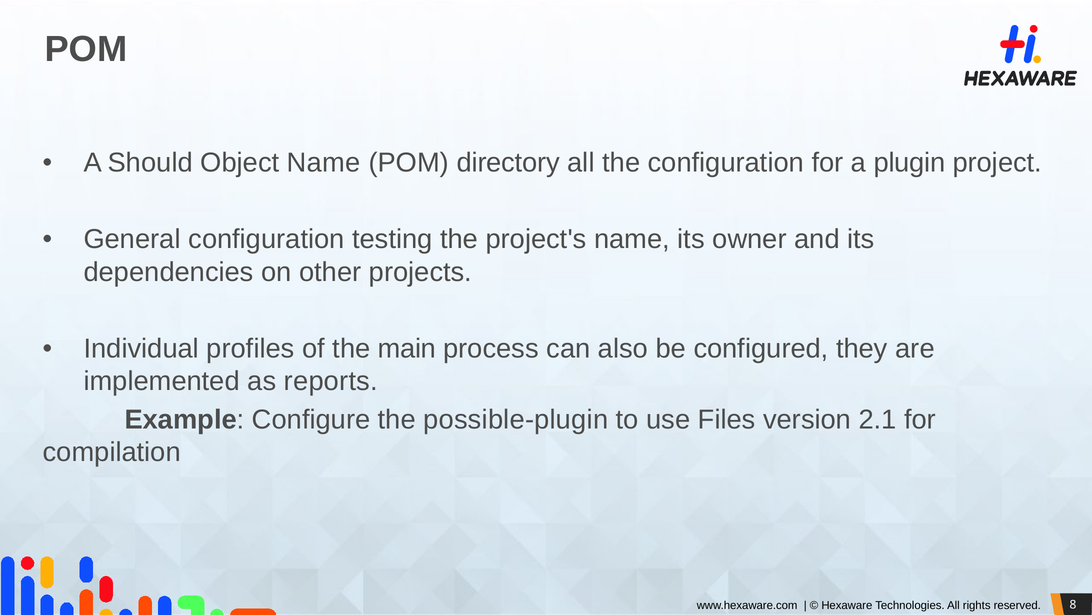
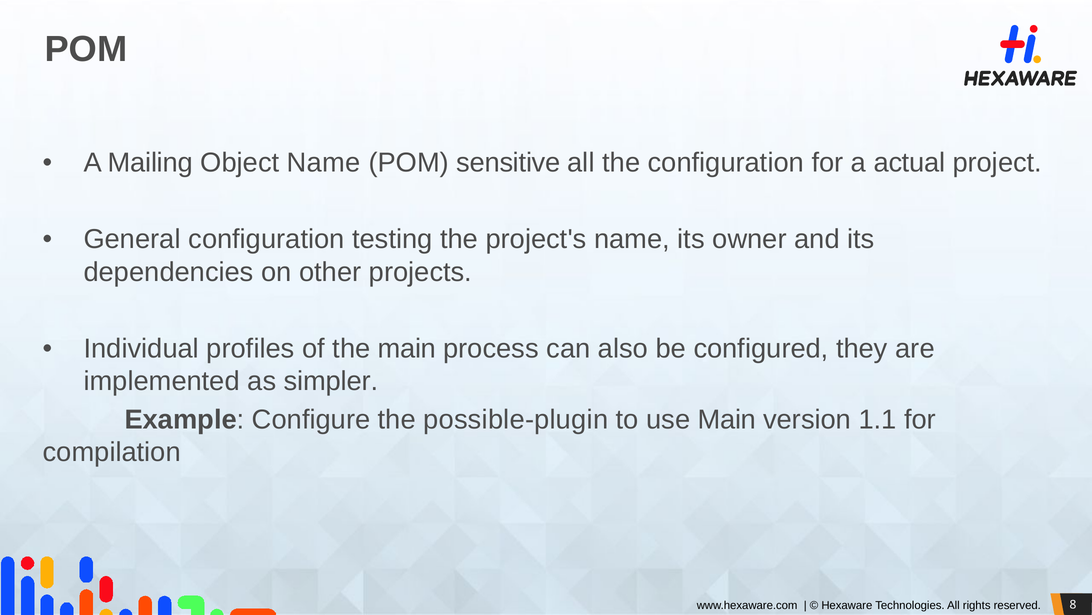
Should: Should -> Mailing (150, 163)
directory: directory -> sensitive (508, 163)
plugin: plugin -> actual (909, 163)
reports: reports -> simpler (331, 381)
use Files: Files -> Main (727, 419)
2.1: 2.1 -> 1.1 (878, 419)
